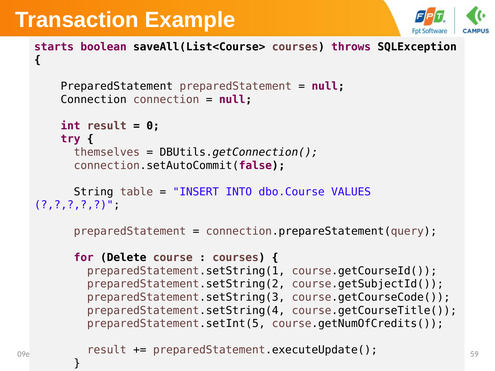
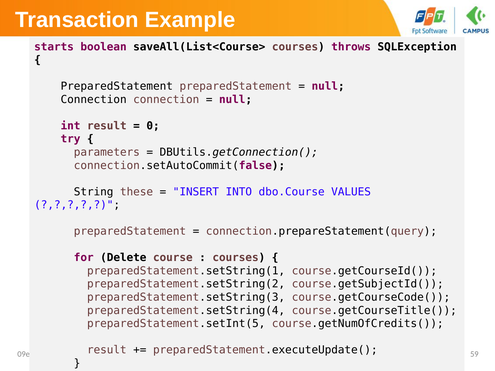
themselves: themselves -> parameters (107, 152)
table: table -> these (137, 192)
